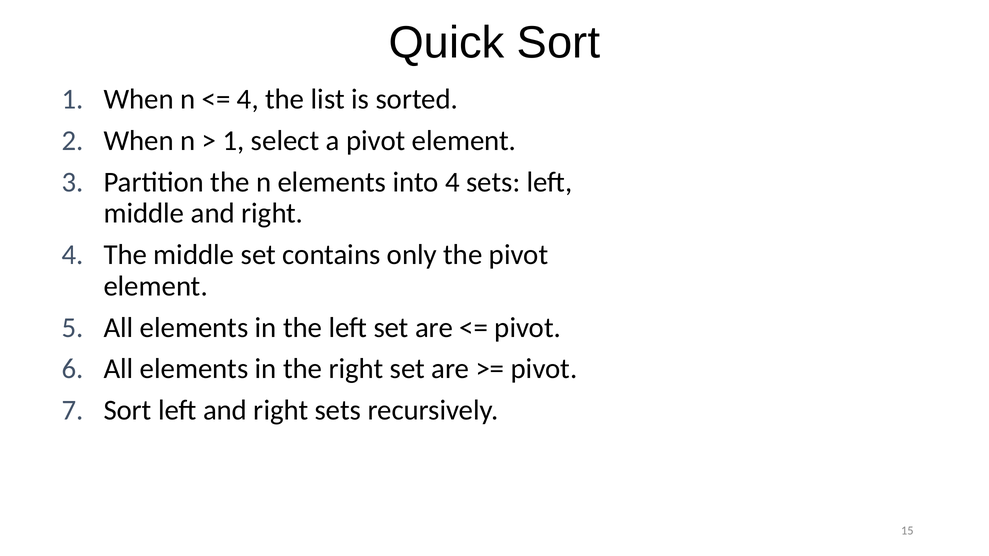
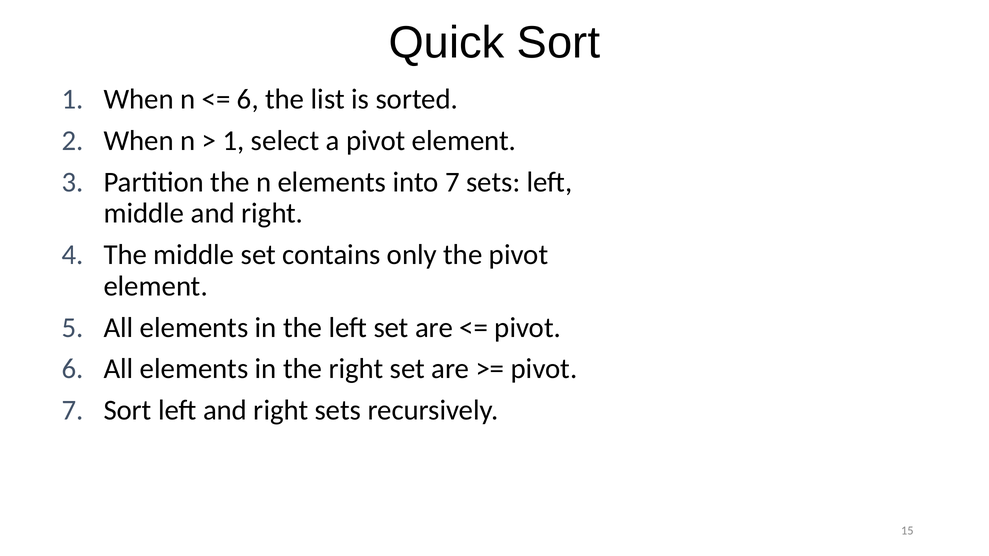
4: 4 -> 6 (248, 99)
into 4: 4 -> 7 (452, 182)
